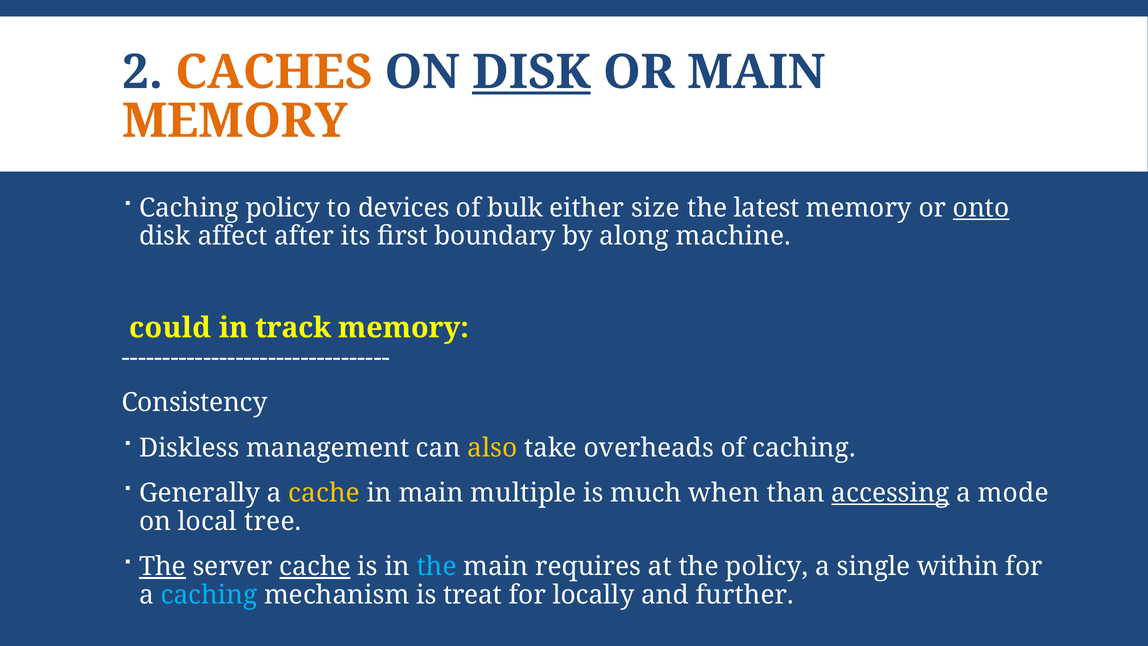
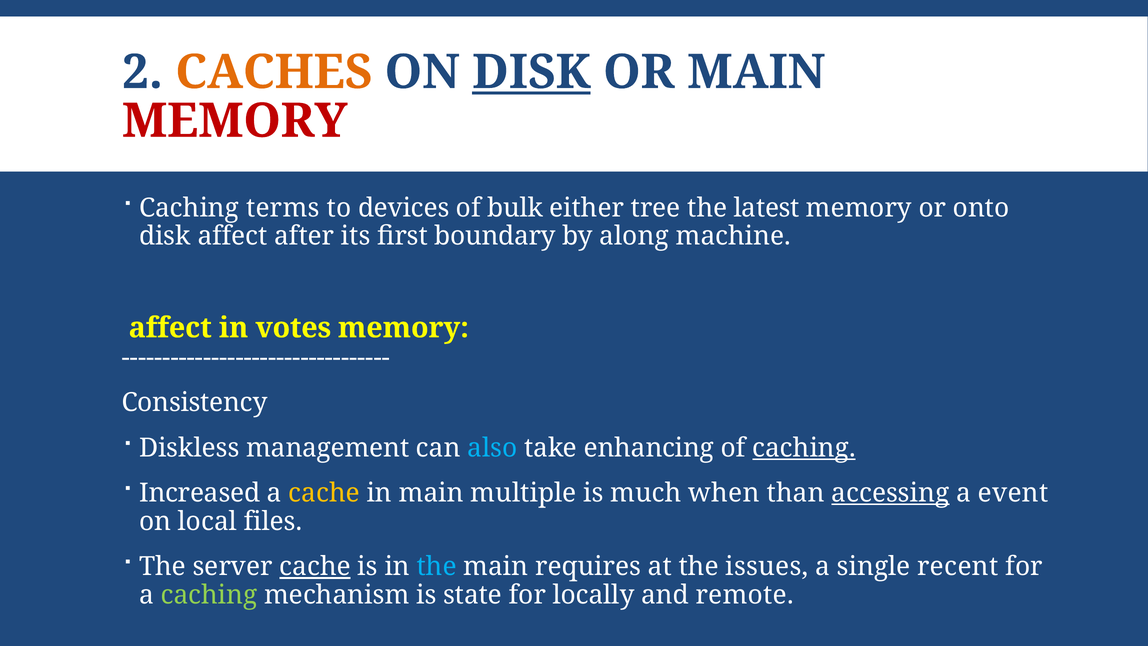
MEMORY colour: orange -> red (235, 121)
Caching policy: policy -> terms (283, 208)
size: size -> tree (656, 208)
onto underline: present -> none (981, 208)
could: could -> affect (170, 328)
track: track -> votes (293, 328)
also colour: yellow -> light blue (492, 448)
overheads: overheads -> enhancing (649, 448)
caching underline: none -> present (804, 448)
Generally: Generally -> Increased (200, 493)
mode: mode -> event (1013, 493)
tree: tree -> files (273, 521)
The underline: present -> none (162, 566)
the policy: policy -> issues (767, 566)
within: within -> recent (958, 566)
caching colour: light blue -> light green (209, 595)
treat: treat -> state (473, 595)
further: further -> remote (745, 595)
